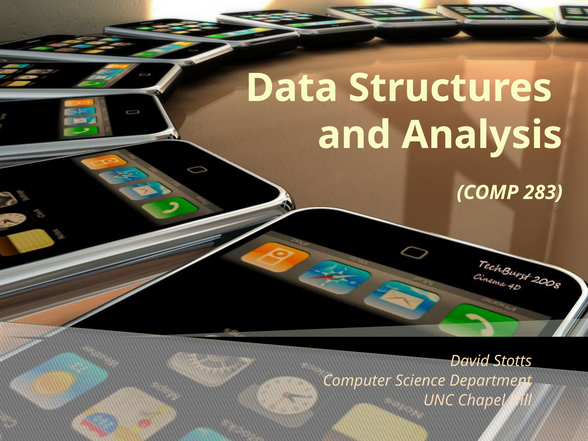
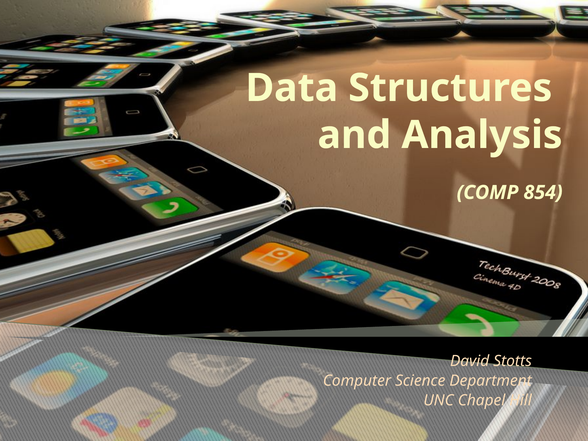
283: 283 -> 854 (543, 193)
